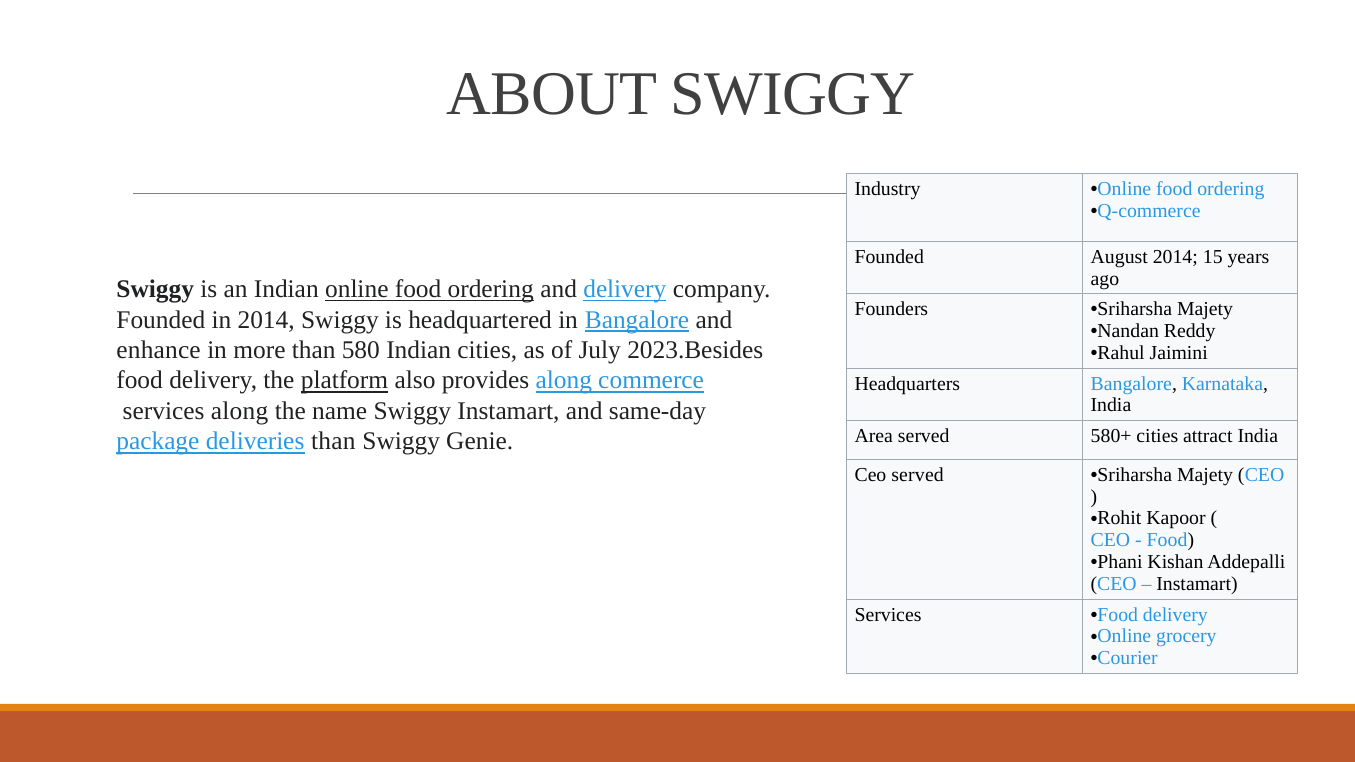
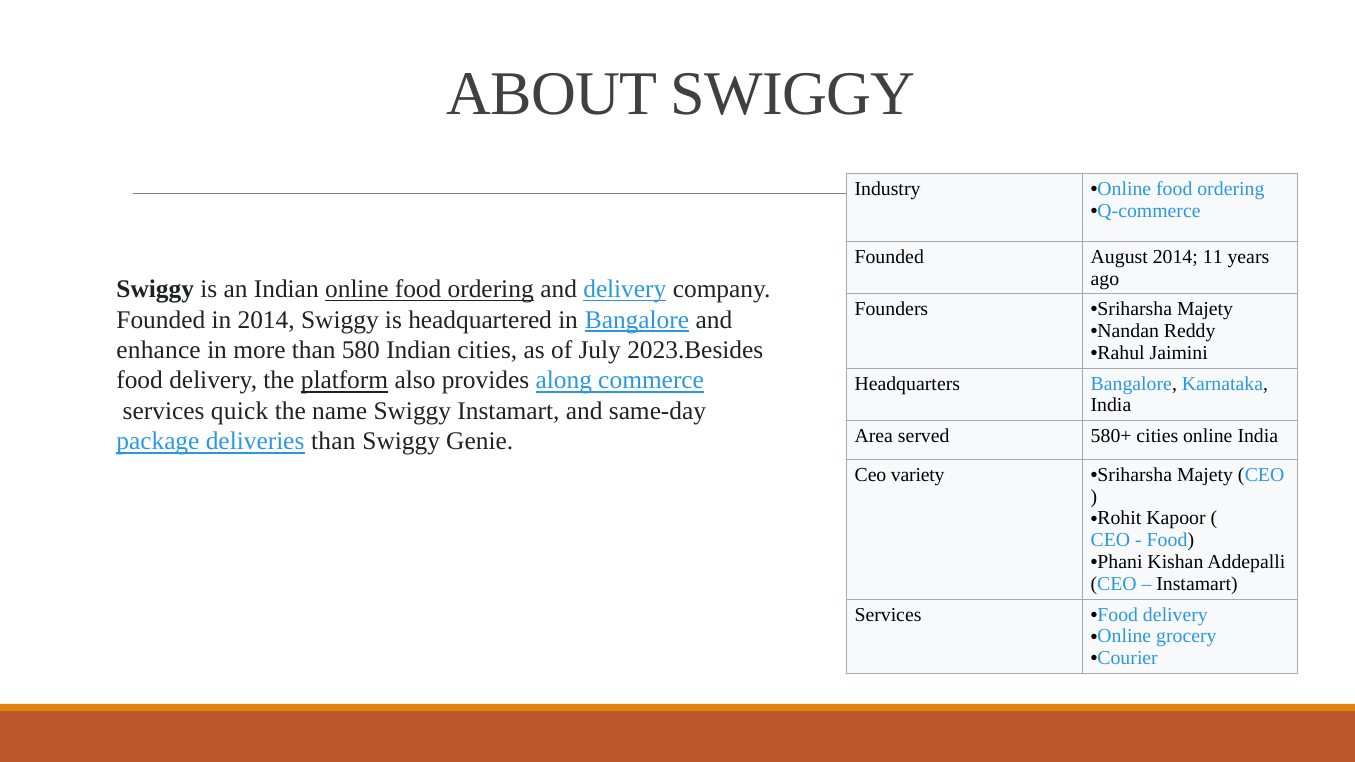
15: 15 -> 11 (1213, 257)
services along: along -> quick (240, 411)
cities attract: attract -> online (1208, 436)
Ceo served: served -> variety (918, 475)
